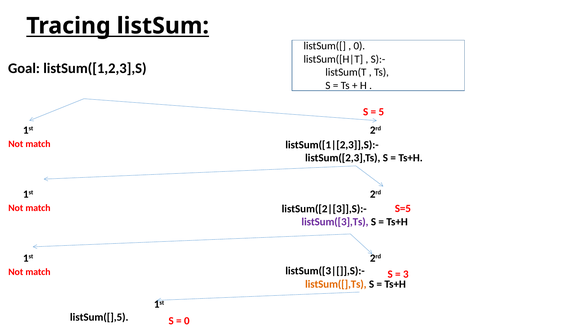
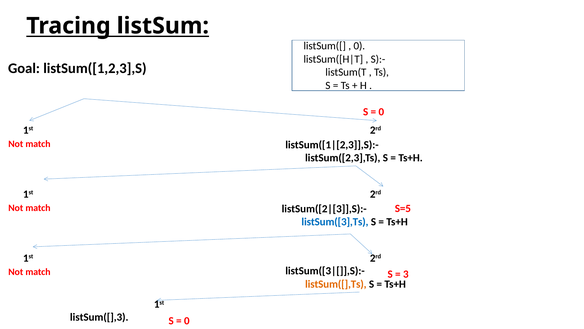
5: 5 -> 0 (381, 112)
listSum([3],Ts colour: purple -> blue (335, 222)
listSum([],5: listSum([],5 -> listSum([],3 (99, 317)
